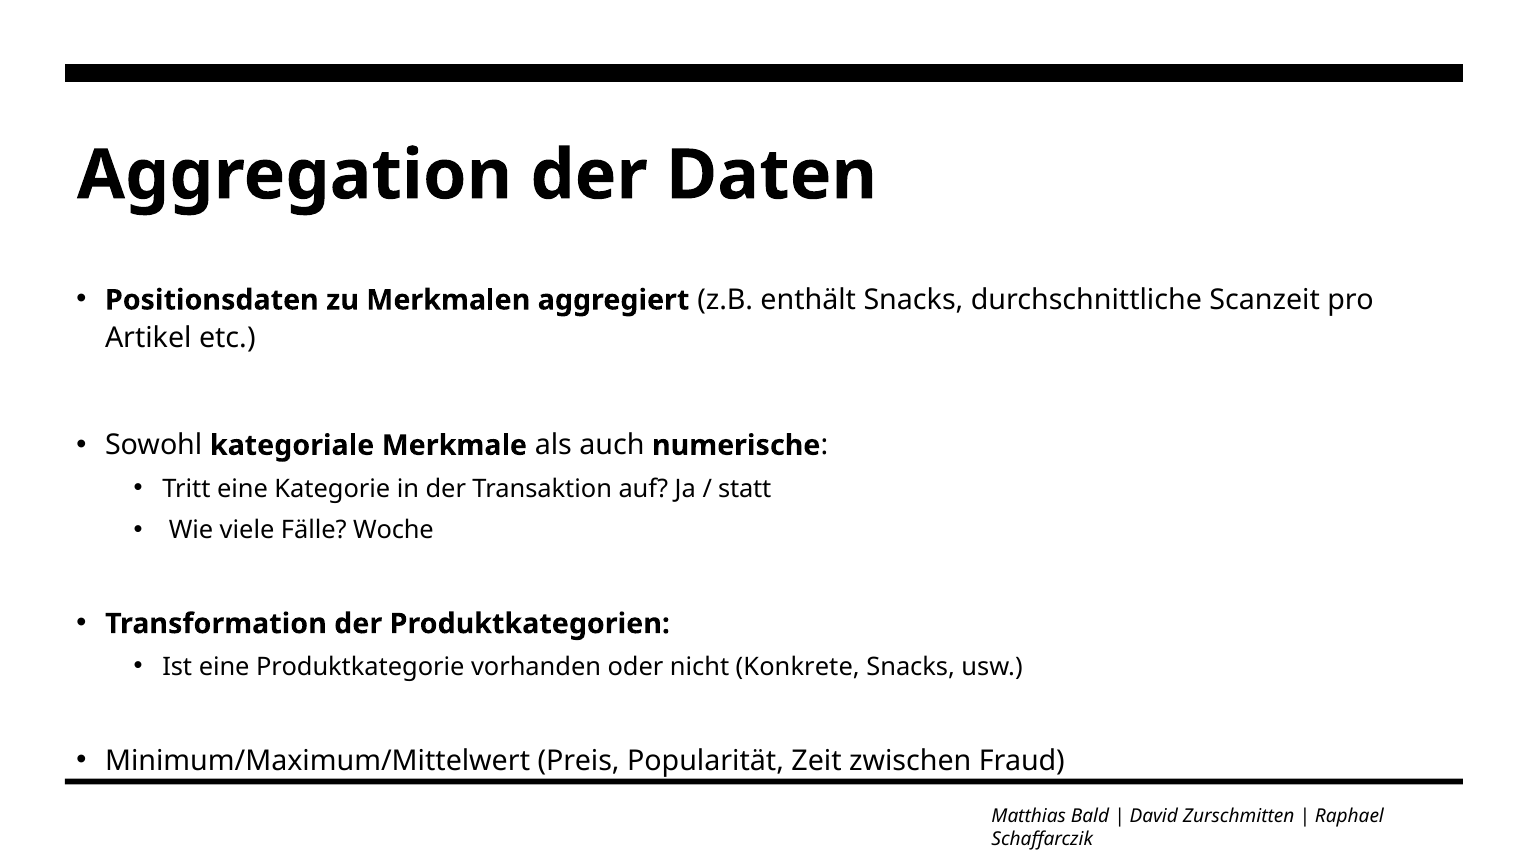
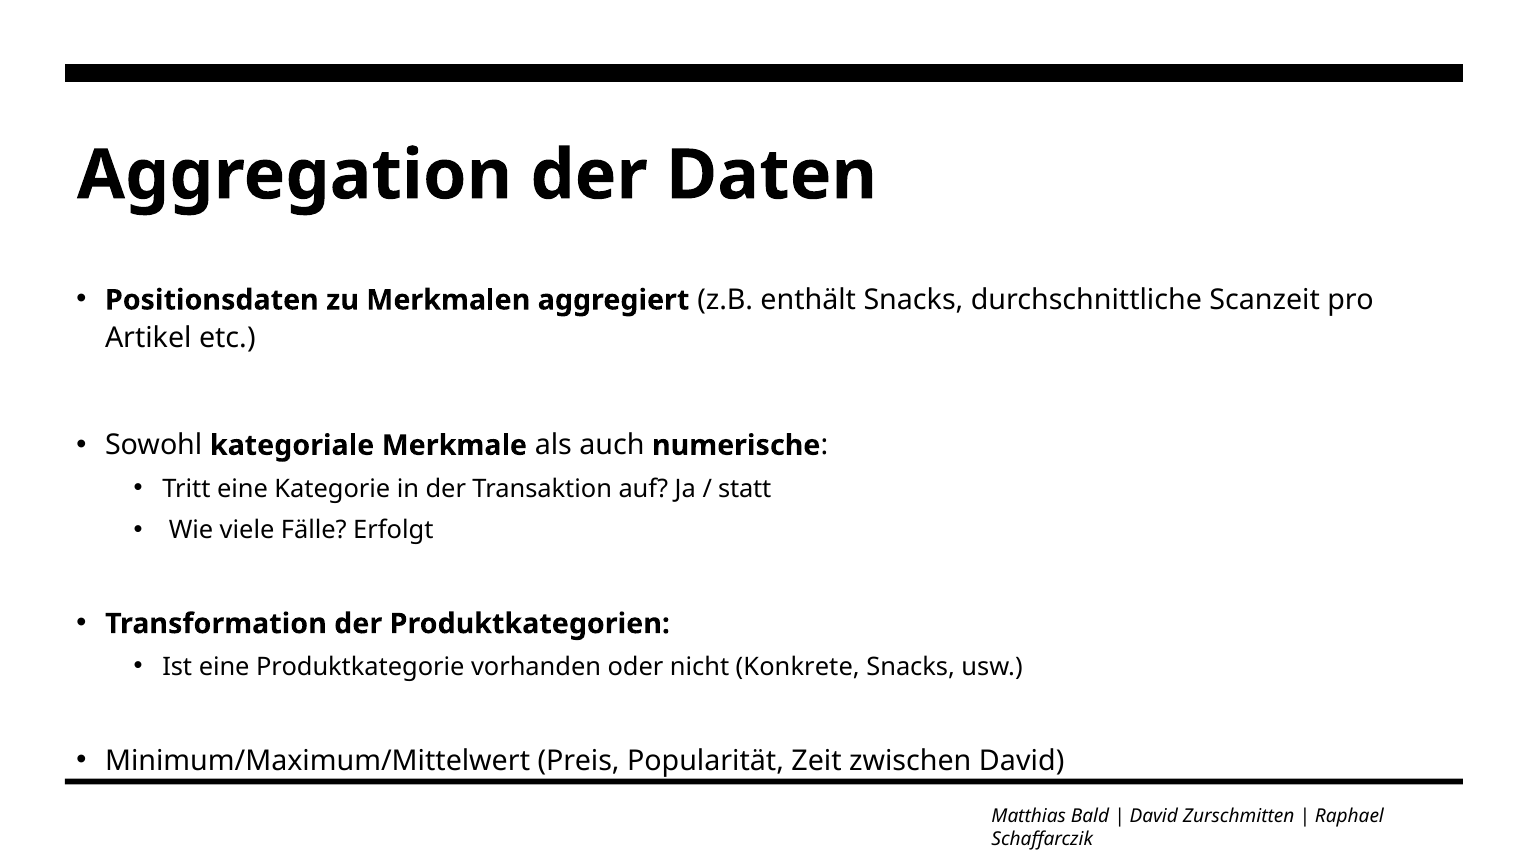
Woche: Woche -> Erfolgt (393, 530)
zwischen Fraud: Fraud -> David (1022, 760)
